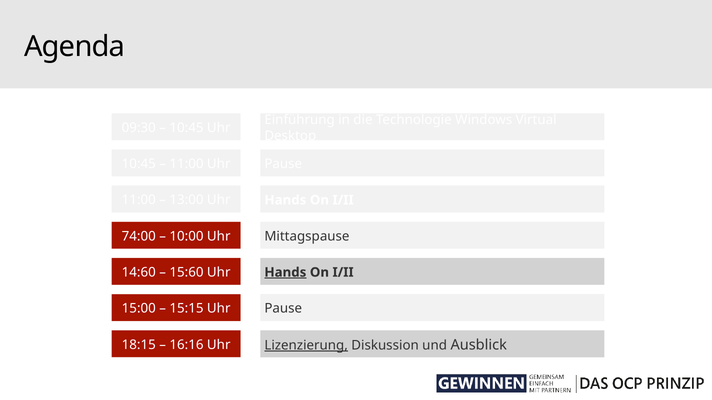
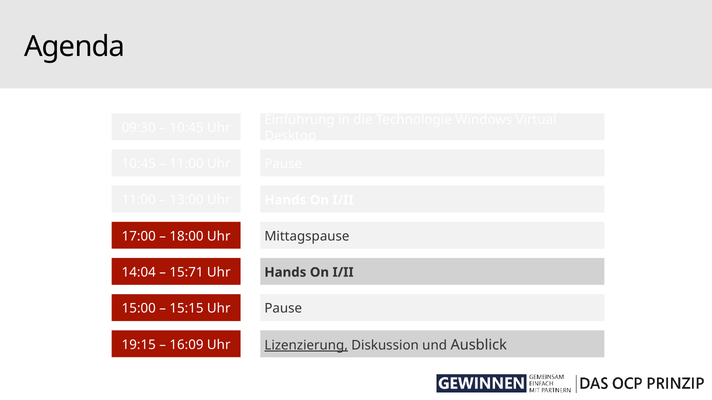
74:00: 74:00 -> 17:00 (139, 236)
10:00: 10:00 -> 18:00 (186, 236)
14:60: 14:60 -> 14:04 (139, 273)
15:60: 15:60 -> 15:71 (186, 273)
Hands underline: present -> none (285, 273)
18:15: 18:15 -> 19:15 (139, 345)
16:16: 16:16 -> 16:09 (186, 345)
